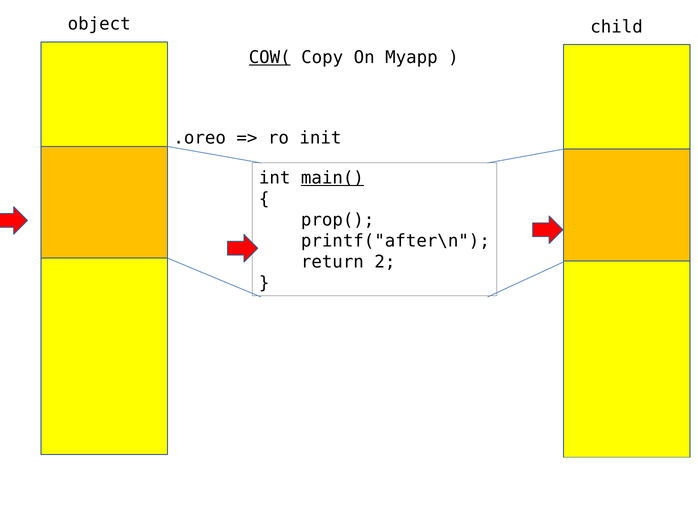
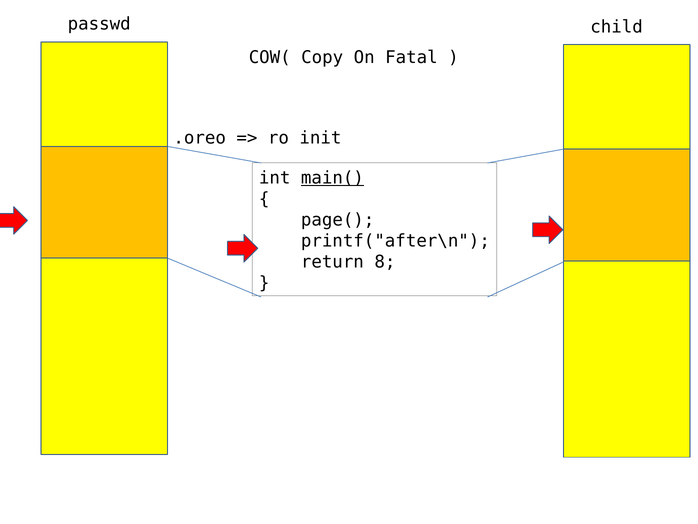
object: object -> passwd (99, 24)
COW( underline: present -> none (270, 58)
Myapp: Myapp -> Fatal (411, 58)
prop(: prop( -> page( (338, 220)
2: 2 -> 8 (385, 262)
